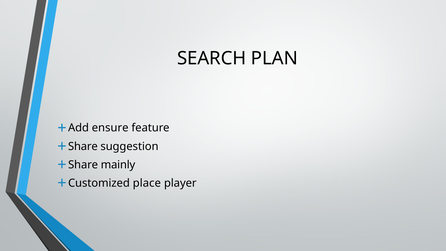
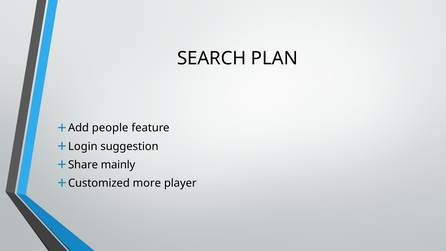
ensure: ensure -> people (110, 128)
Share: Share -> Login (83, 146)
place: place -> more (147, 183)
